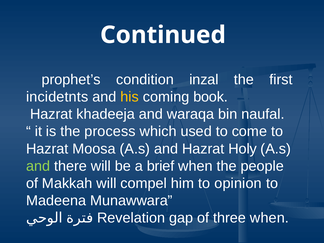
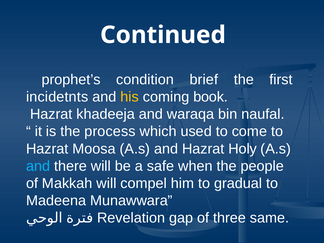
inzal: inzal -> brief (204, 80)
and colour: light green -> light blue (38, 166)
brief: brief -> safe (161, 166)
opinion: opinion -> gradual (238, 183)
three when: when -> same (270, 218)
